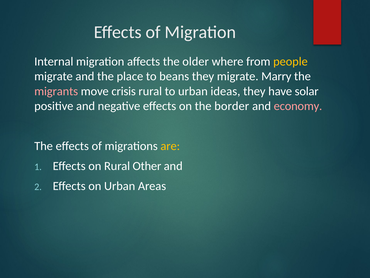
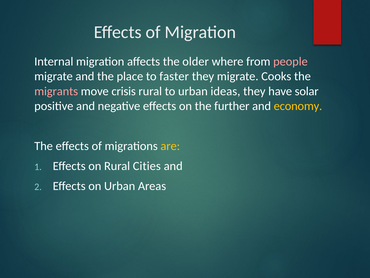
people colour: yellow -> pink (290, 61)
beans: beans -> faster (174, 76)
Marry: Marry -> Cooks (276, 76)
border: border -> further (232, 106)
economy colour: pink -> yellow (298, 106)
Other: Other -> Cities (147, 166)
